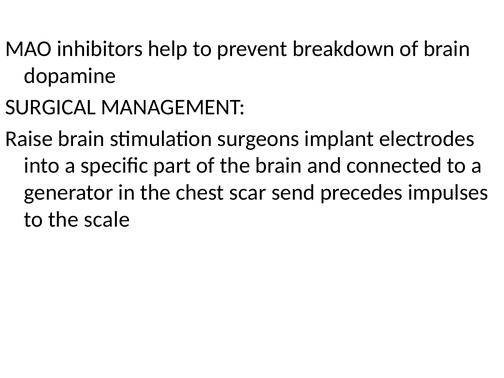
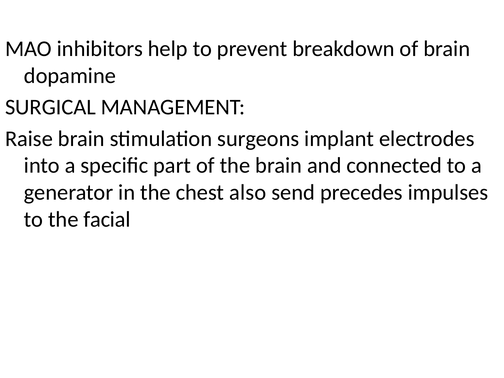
scar: scar -> also (248, 192)
scale: scale -> facial (107, 219)
